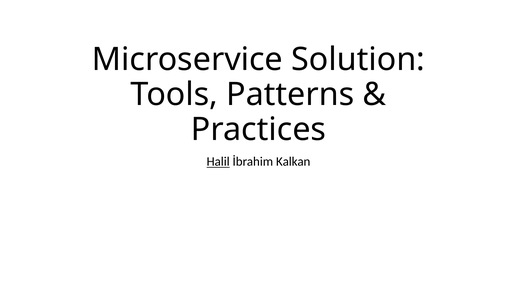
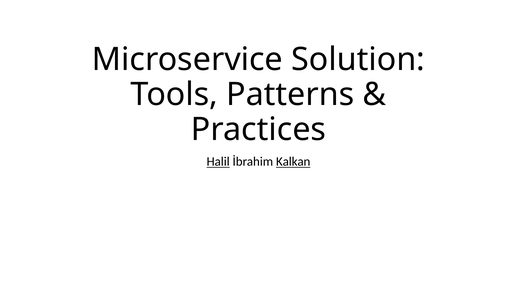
Kalkan underline: none -> present (293, 162)
